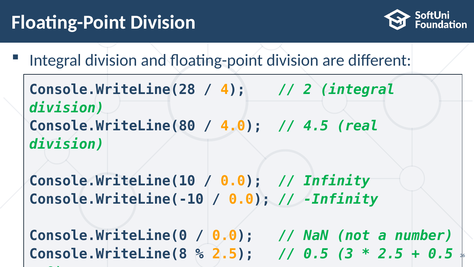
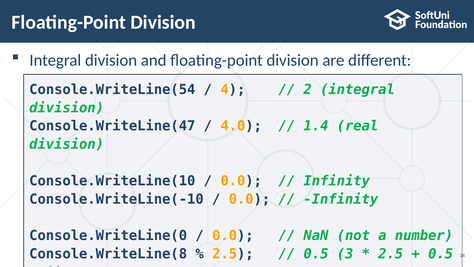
Console.WriteLine(28: Console.WriteLine(28 -> Console.WriteLine(54 (112, 89)
Console.WriteLine(80: Console.WriteLine(80 -> Console.WriteLine(47 (112, 126)
4.5: 4.5 -> 1.4 (316, 126)
